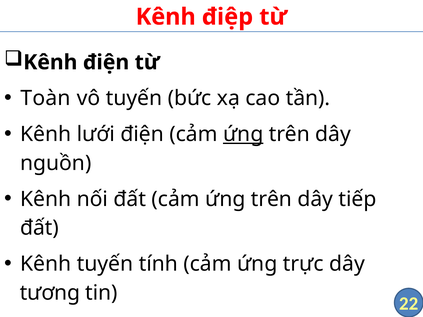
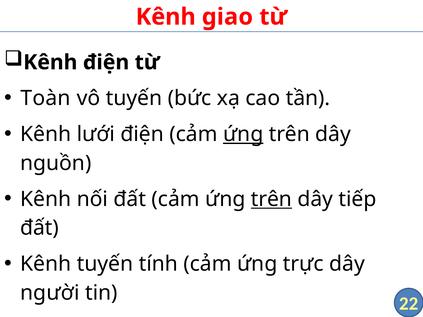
điệp: điệp -> giao (227, 17)
trên underline: none -> present (272, 199)
tương: tương -> người (50, 293)
